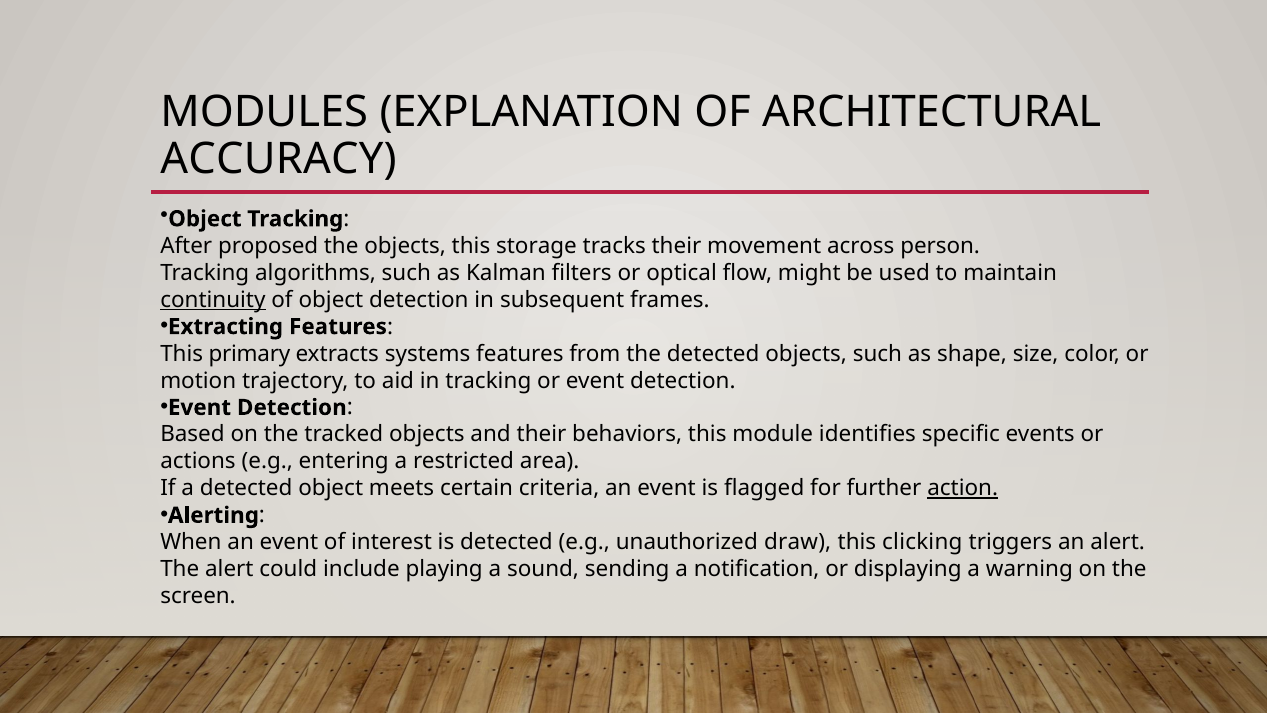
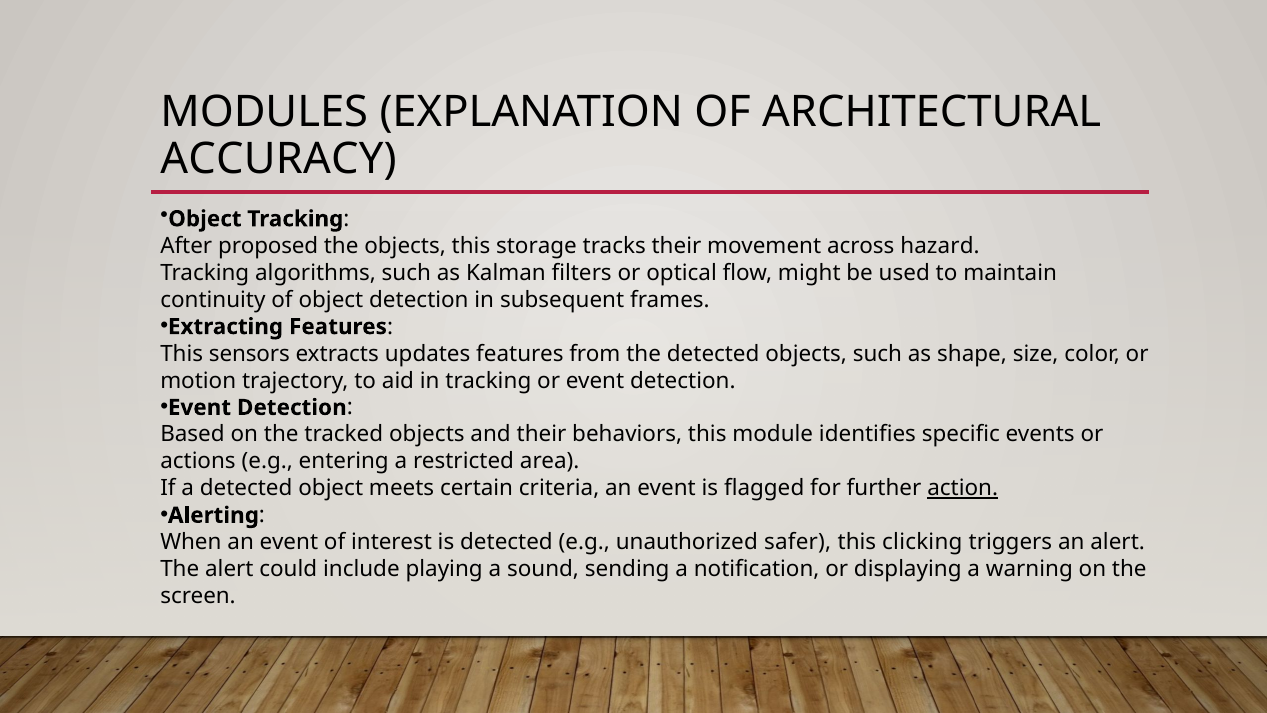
person: person -> hazard (940, 246)
continuity underline: present -> none (213, 300)
primary: primary -> sensors (249, 353)
systems: systems -> updates (428, 353)
draw: draw -> safer (798, 542)
